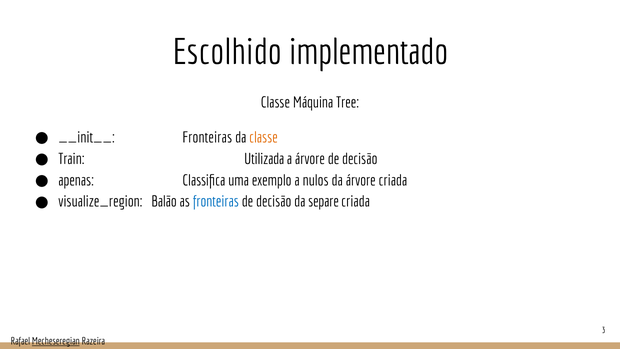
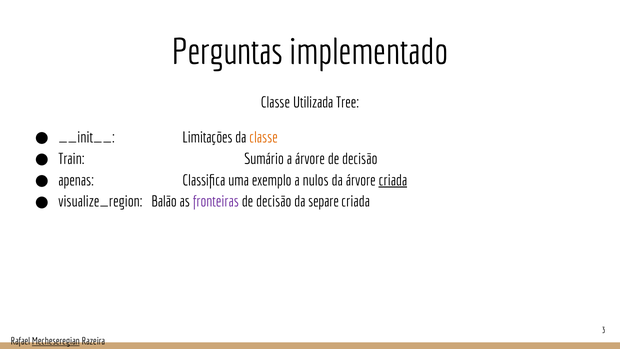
Escolhido: Escolhido -> Perguntas (227, 52)
Máquina: Máquina -> Utilizada (313, 102)
__init__ Fronteiras: Fronteiras -> Limitações (207, 138)
Utilizada: Utilizada -> Sumário (264, 159)
criada underline: none -> present (393, 180)
fronteiras colour: blue -> purple (216, 202)
